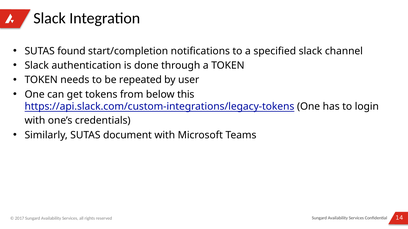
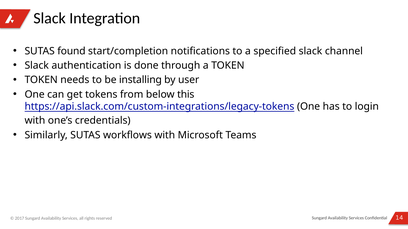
repeated: repeated -> installing (140, 80)
document: document -> workflows (127, 135)
